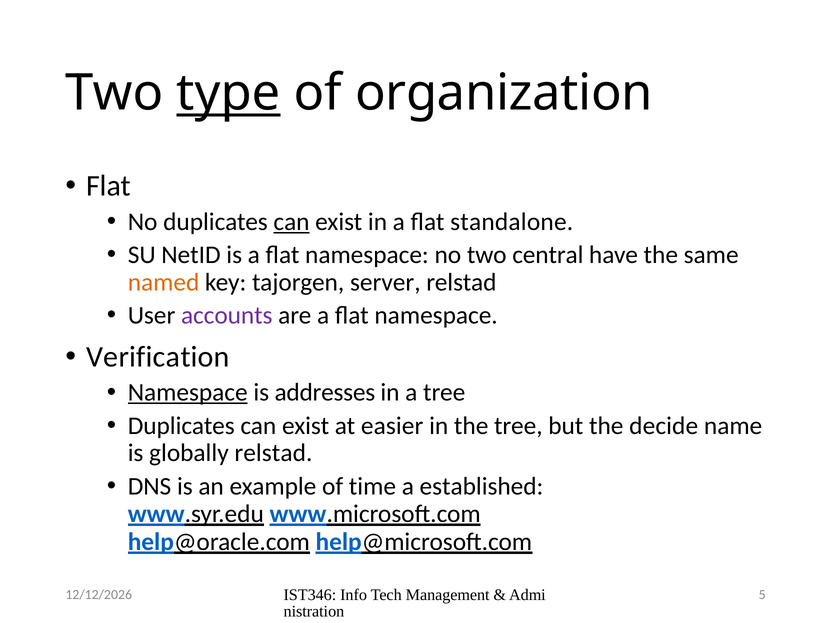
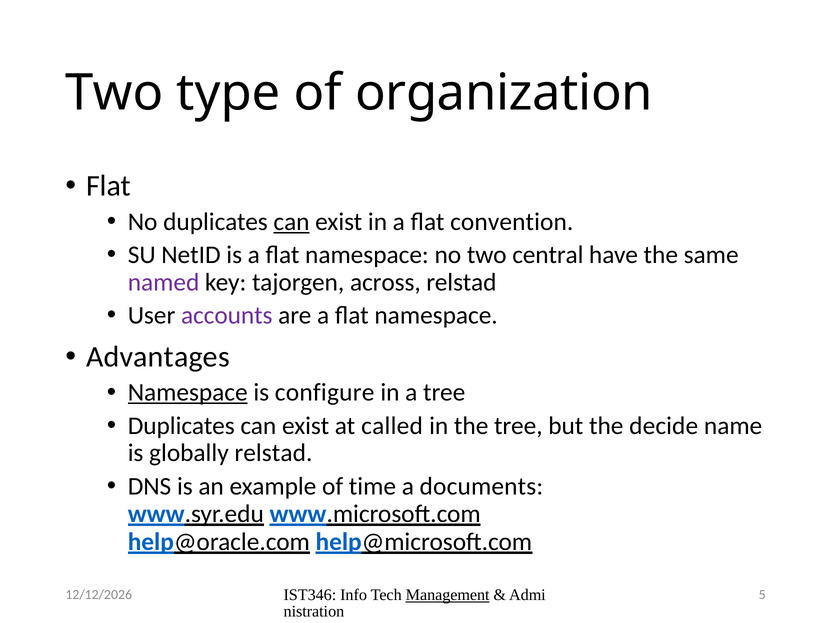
type underline: present -> none (228, 93)
standalone: standalone -> convention (512, 222)
named colour: orange -> purple (164, 282)
server: server -> across (385, 282)
Verification: Verification -> Advantages (158, 357)
addresses: addresses -> configure (325, 393)
easier: easier -> called (392, 426)
established: established -> documents (481, 486)
Management underline: none -> present (448, 595)
